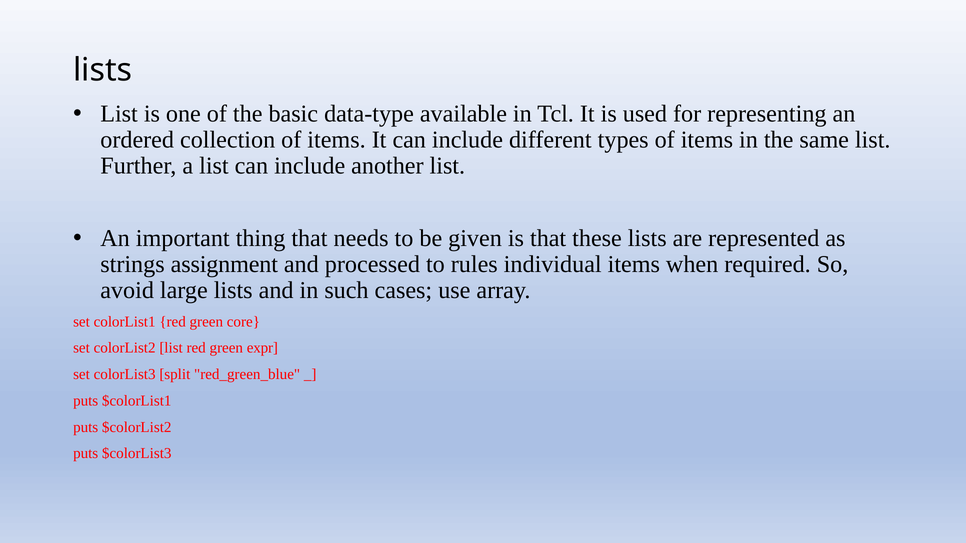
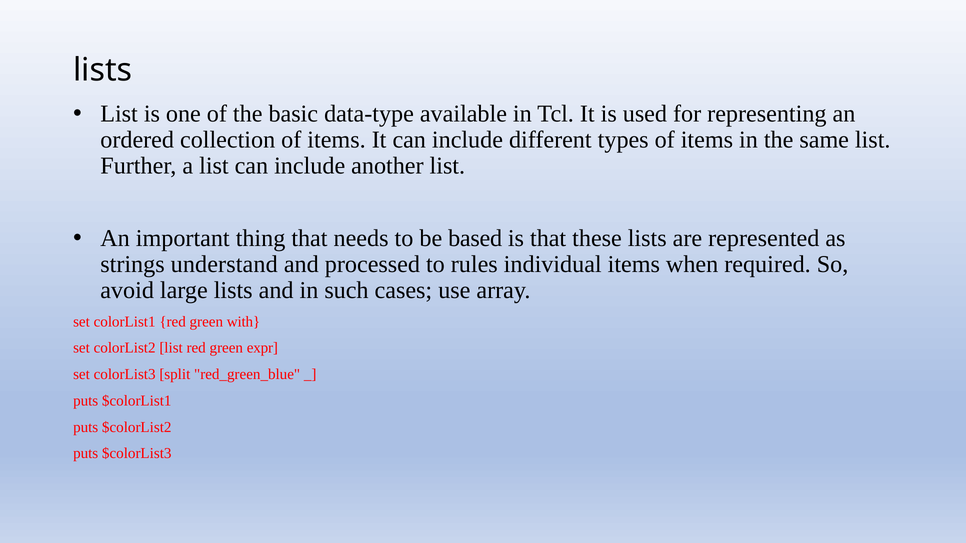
given: given -> based (475, 238)
assignment: assignment -> understand (224, 264)
core: core -> with (243, 322)
